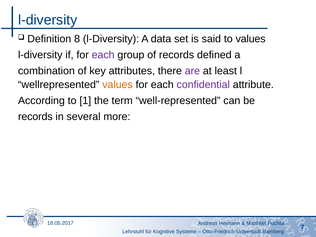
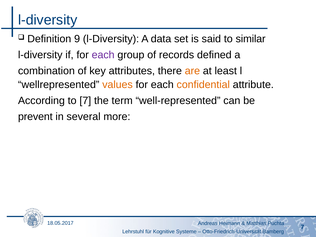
8: 8 -> 9 (77, 39)
to values: values -> similar (251, 39)
are colour: purple -> orange (192, 71)
confidential colour: purple -> orange (203, 85)
to 1: 1 -> 7 (85, 101)
records: records -> prevent (35, 117)
